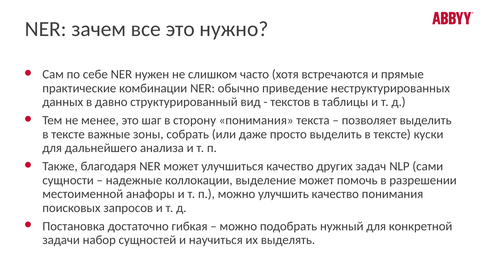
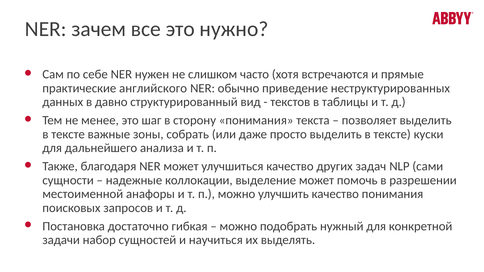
комбинации: комбинации -> английского (153, 88)
